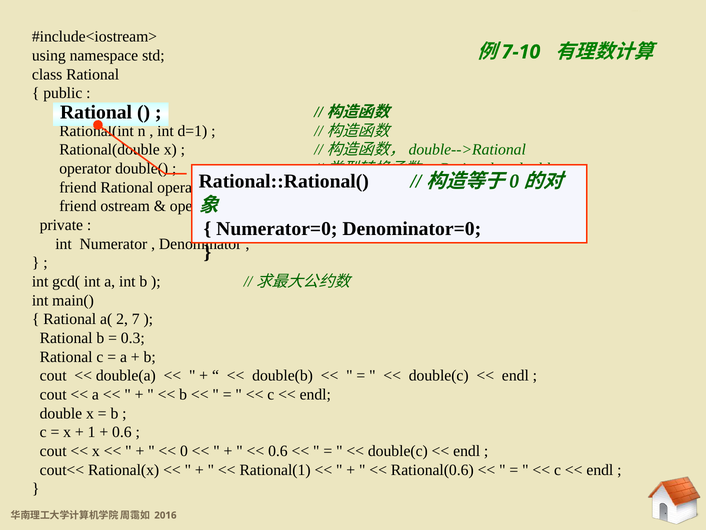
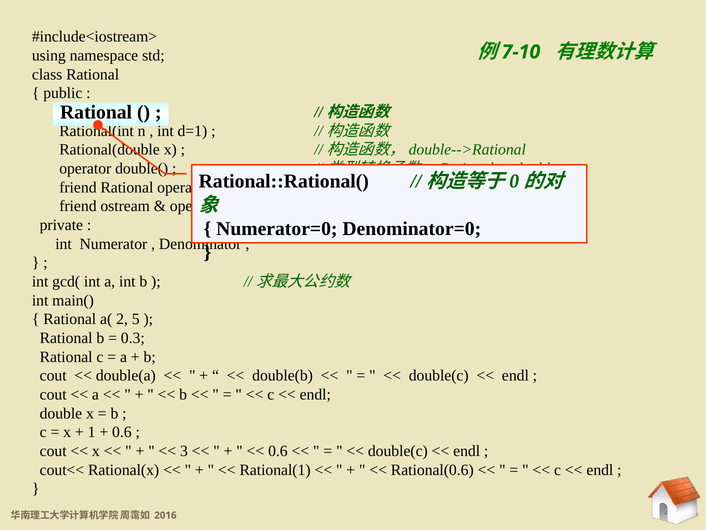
2 7: 7 -> 5 (136, 319)
0: 0 -> 3 (184, 451)
